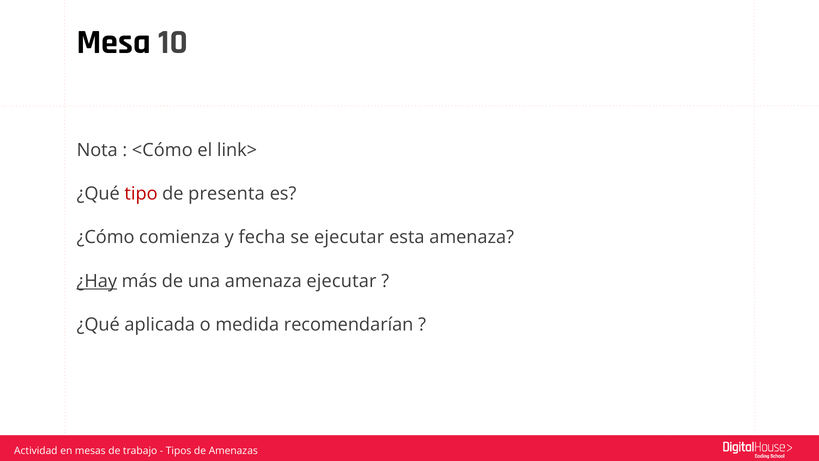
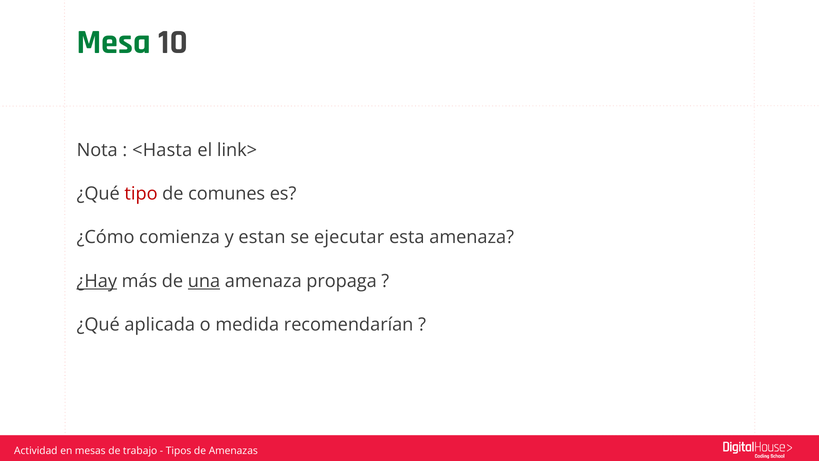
Mesa colour: black -> green (114, 42)
<Cómo: <Cómo -> <Hasta (162, 150)
presenta: presenta -> comunes (227, 194)
fecha: fecha -> estan (262, 237)
una underline: none -> present (204, 281)
amenaza ejecutar: ejecutar -> propaga (342, 281)
